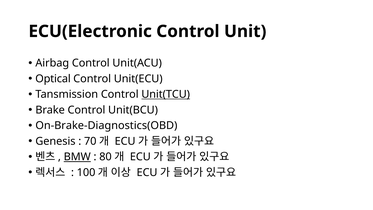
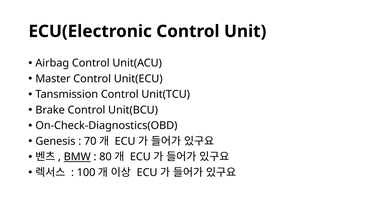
Optical: Optical -> Master (53, 79)
Unit(TCU underline: present -> none (166, 94)
On-Brake-Diagnostics(OBD: On-Brake-Diagnostics(OBD -> On-Check-Diagnostics(OBD (106, 126)
